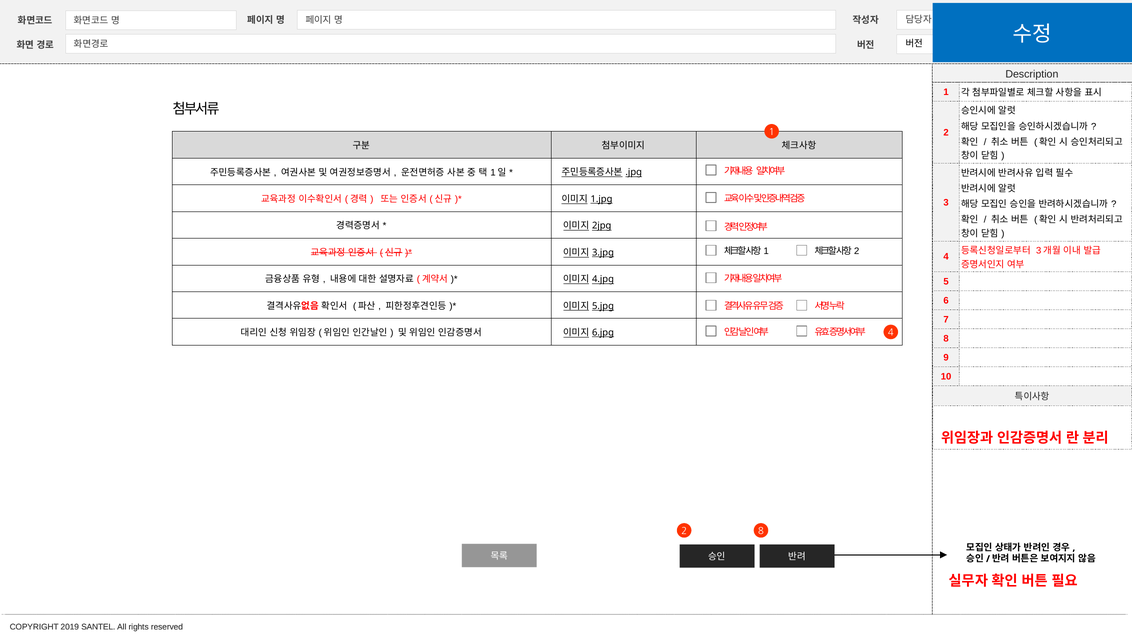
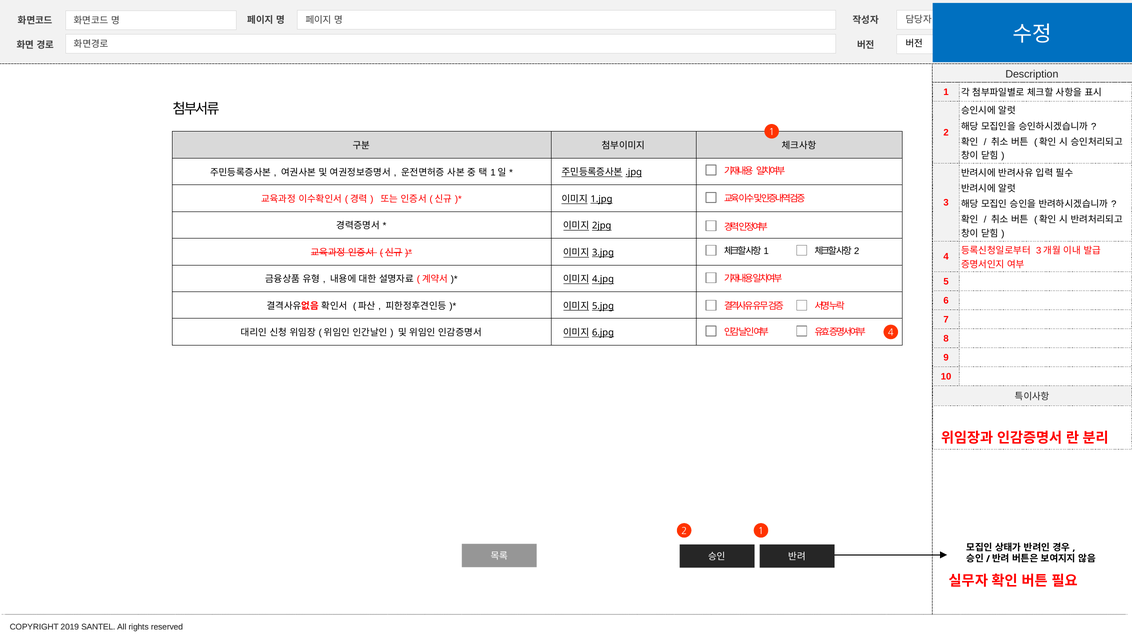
2 8: 8 -> 1 (761, 531)
